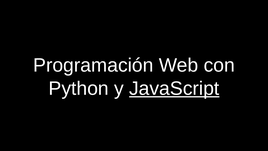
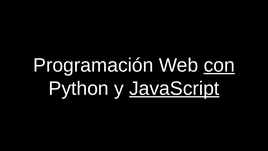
con underline: none -> present (219, 65)
